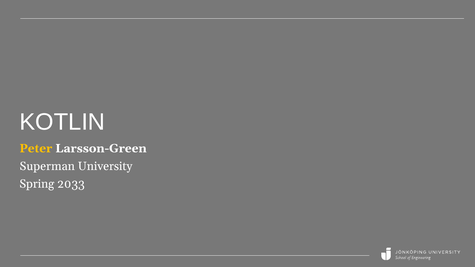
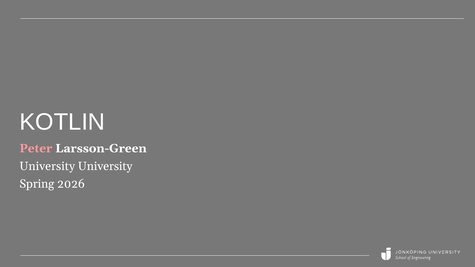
Peter colour: yellow -> pink (36, 148)
Superman: Superman -> University (47, 166)
2033: 2033 -> 2026 (71, 184)
